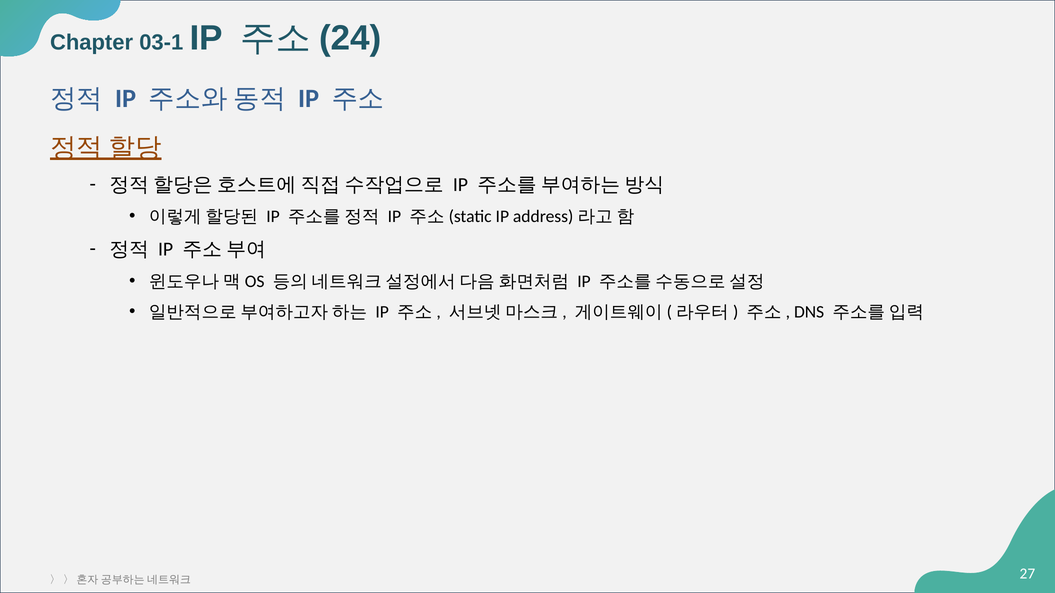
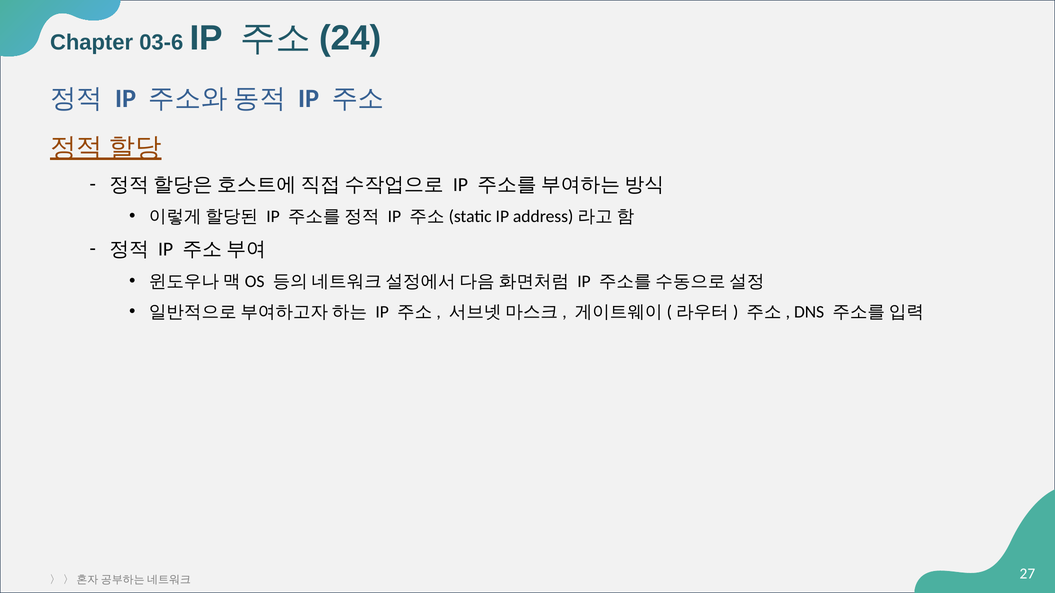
03-1: 03-1 -> 03-6 (161, 43)
